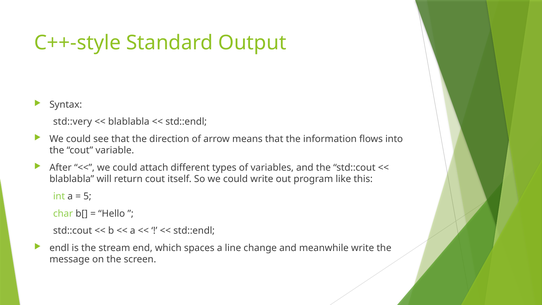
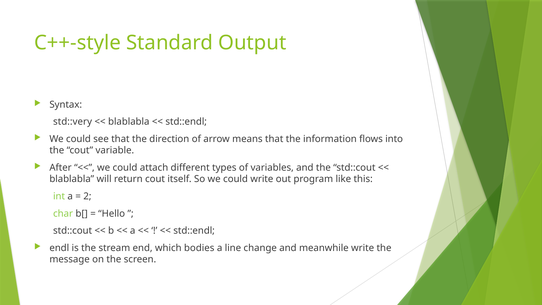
5: 5 -> 2 (87, 196)
spaces: spaces -> bodies (199, 248)
